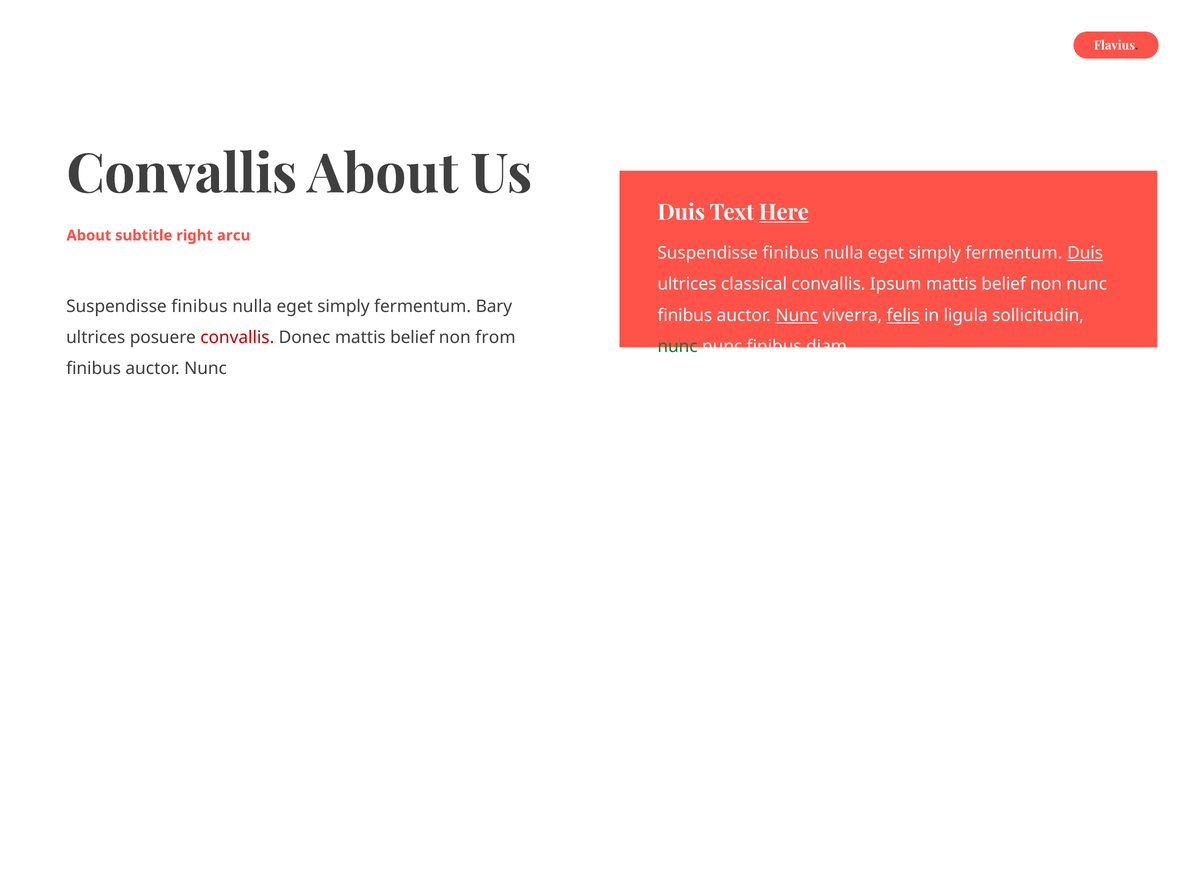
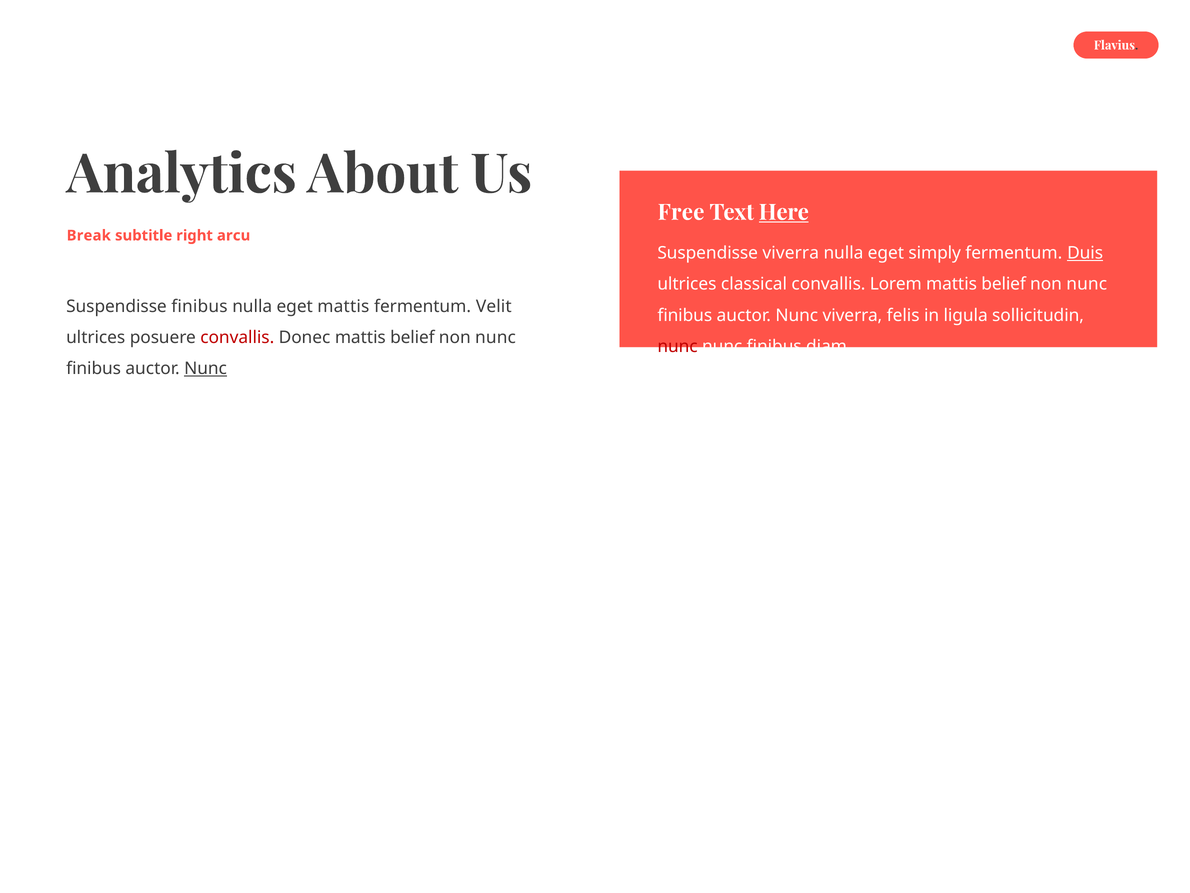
Convallis: Convallis -> Analytics (182, 174)
Duis: Duis -> Free (681, 212)
About: About -> Break (89, 235)
finibus: finibus -> viverra (791, 253)
Ipsum: Ipsum -> Lorem (896, 284)
simply: simply -> mattis (343, 306)
Bary: Bary -> Velit (494, 306)
Nunc underline: present -> none (797, 315)
felis underline: present -> none (903, 315)
from: from -> nunc (496, 337)
nunc colour: green -> red (678, 346)
Nunc underline: none -> present (206, 369)
